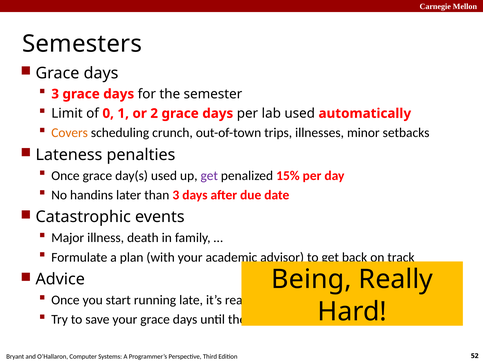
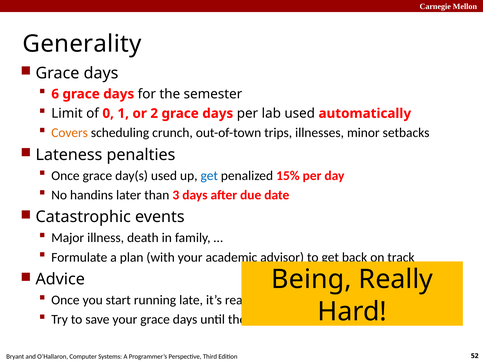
Semesters: Semesters -> Generality (82, 44)
3: 3 -> 6 (55, 94)
get colour: purple -> blue (209, 176)
